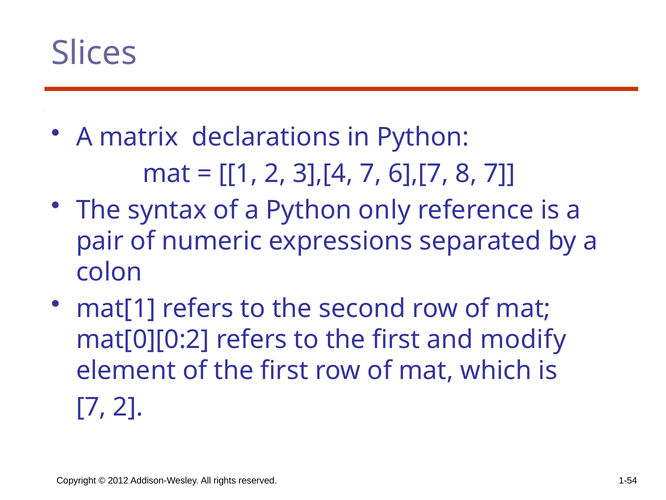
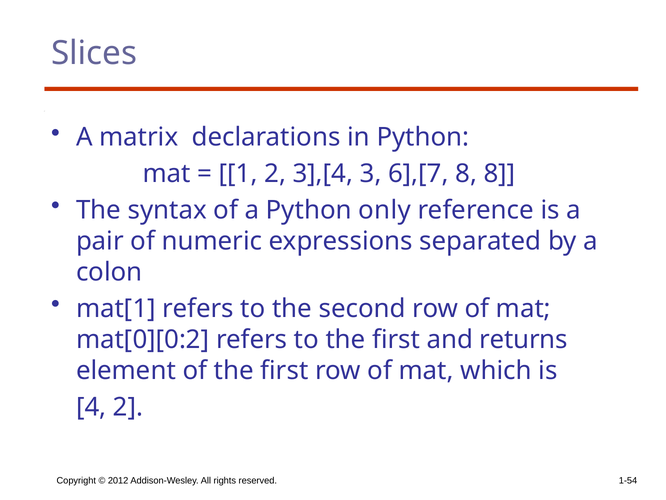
3],[4 7: 7 -> 3 (371, 174)
8 7: 7 -> 8 (500, 174)
modify: modify -> returns (524, 339)
7: 7 -> 4 (91, 407)
